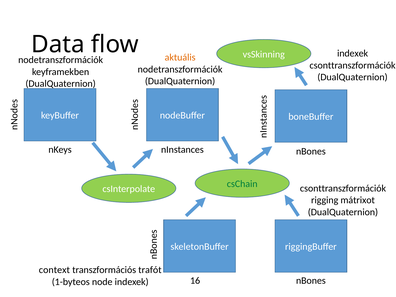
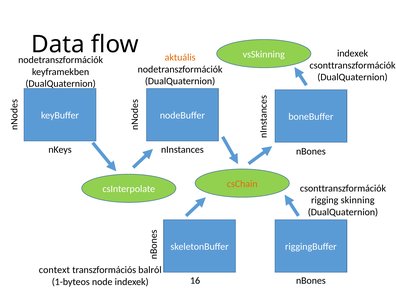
csChain colour: green -> orange (242, 184)
mátrixot: mátrixot -> skinning (358, 200)
trafót: trafót -> balról (150, 270)
